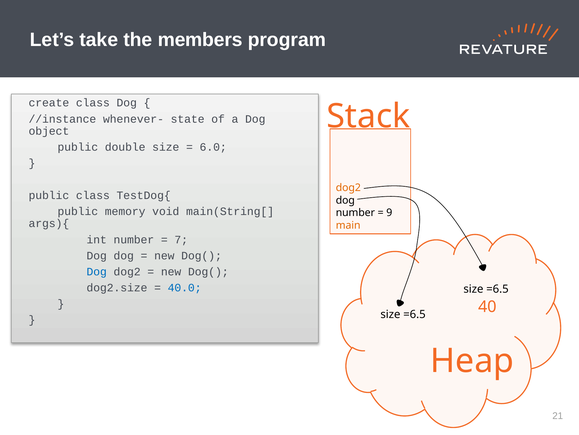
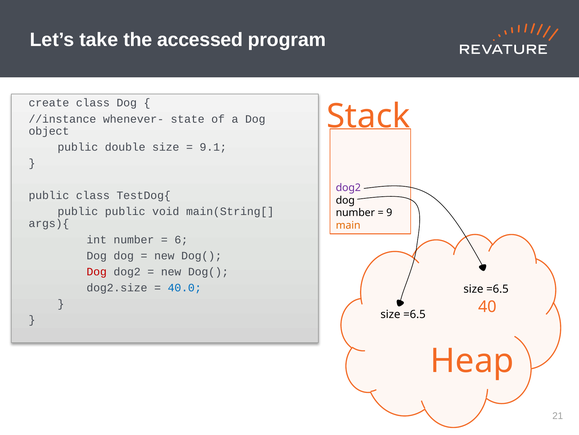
members: members -> accessed (200, 40)
6.0: 6.0 -> 9.1 (213, 147)
dog2 colour: orange -> purple (348, 187)
public memory: memory -> public (125, 211)
7: 7 -> 6 (181, 239)
Dog colour: blue -> red (97, 271)
